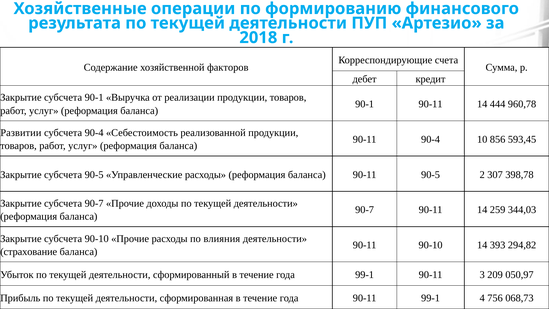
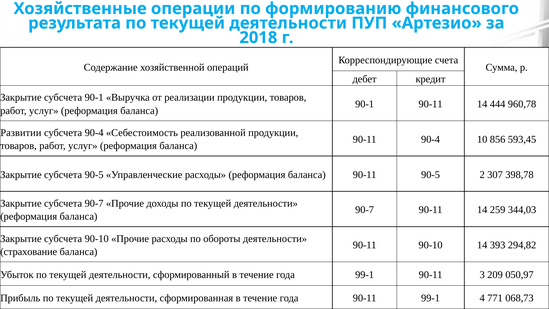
факторов: факторов -> операций (228, 67)
влияния: влияния -> обороты (222, 239)
756: 756 -> 771 (495, 298)
